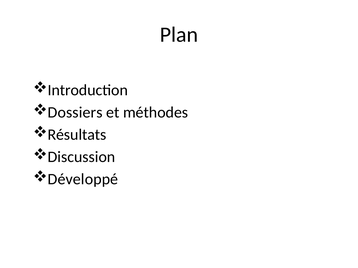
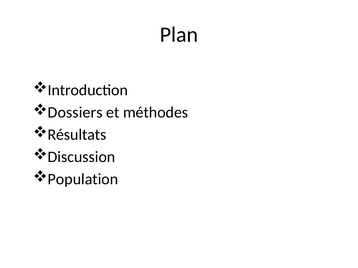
Développé: Développé -> Population (83, 179)
